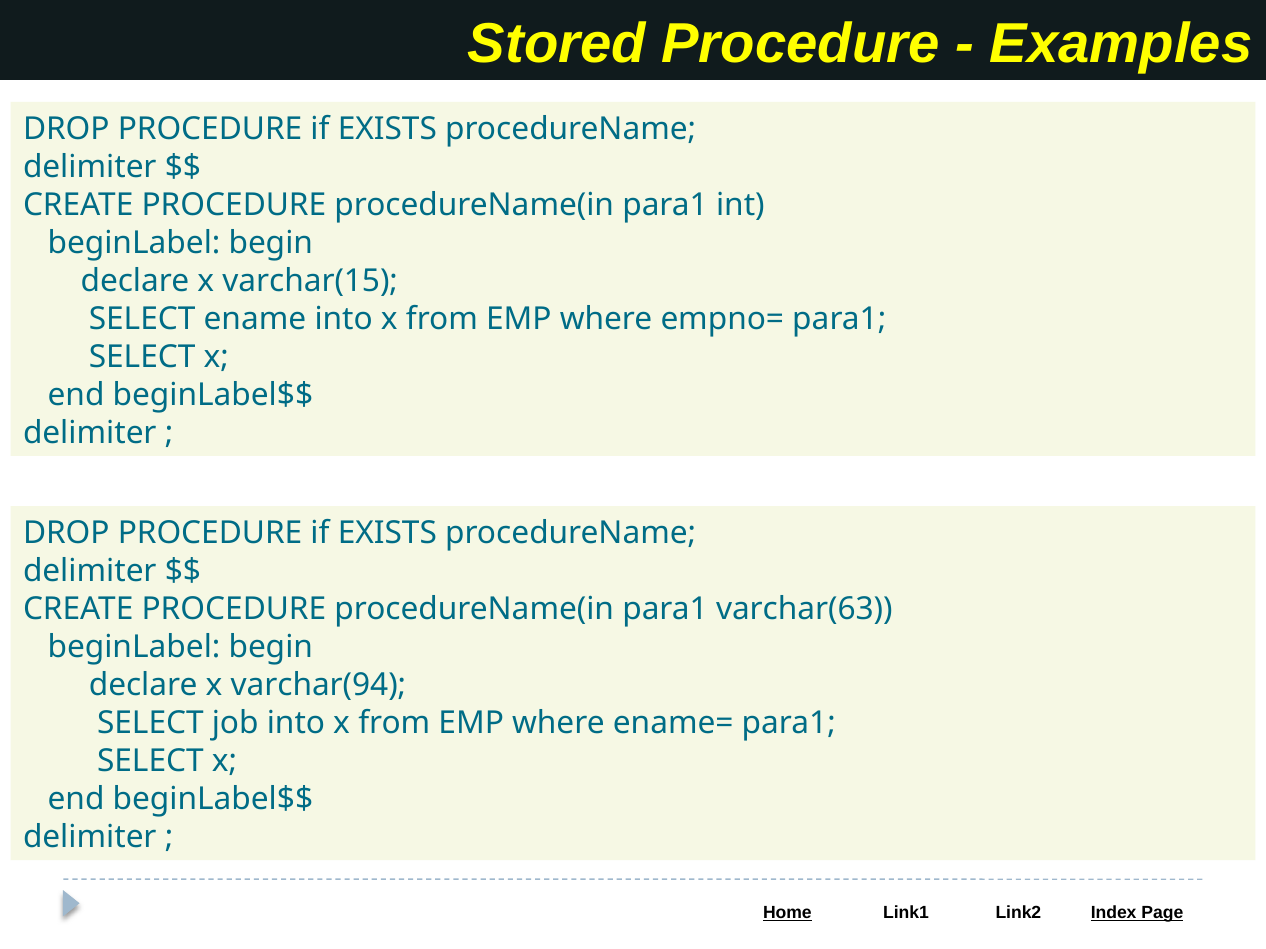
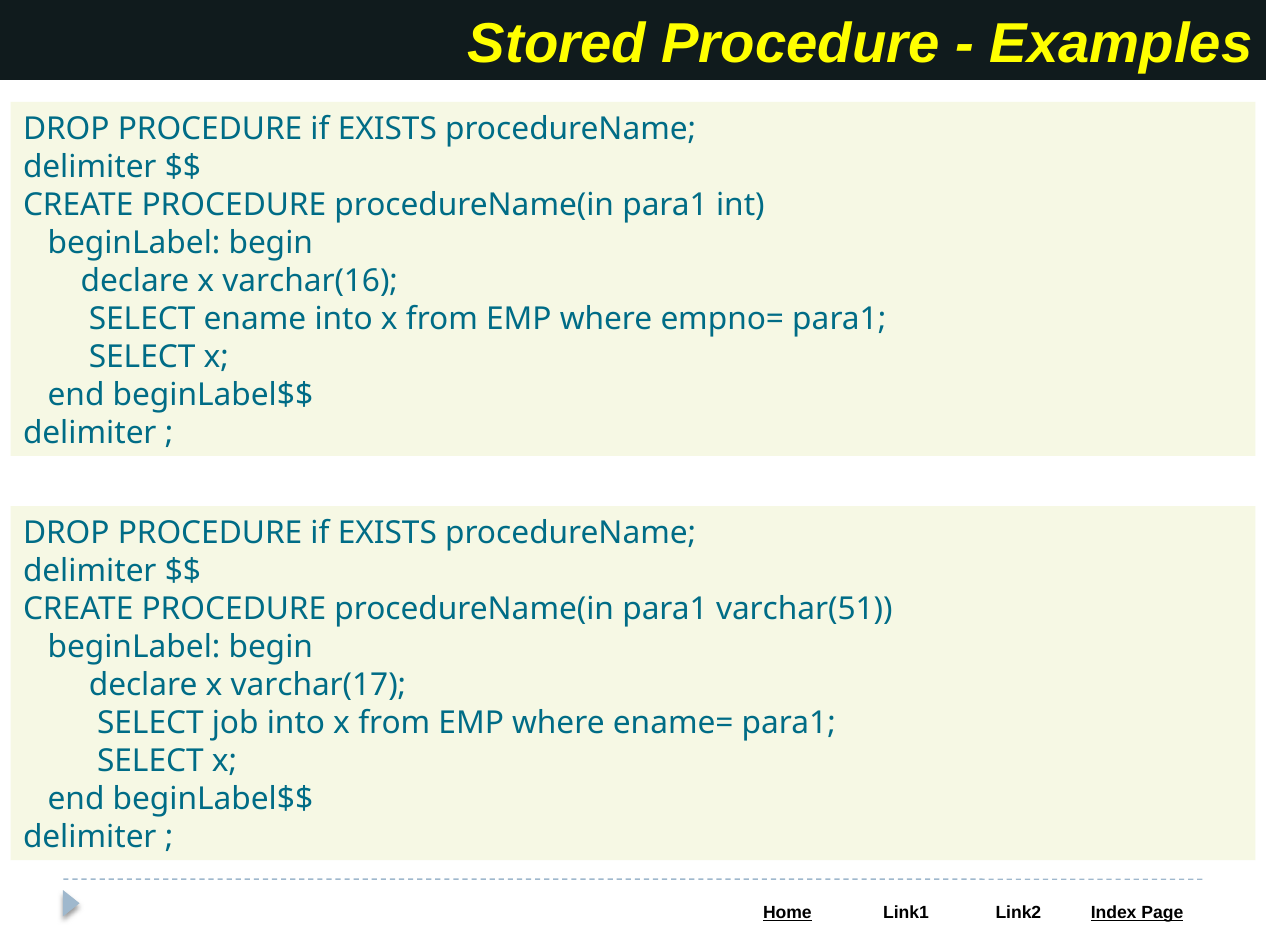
varchar(15: varchar(15 -> varchar(16 (310, 281)
varchar(63: varchar(63 -> varchar(51 (804, 610)
varchar(94: varchar(94 -> varchar(17 (318, 686)
